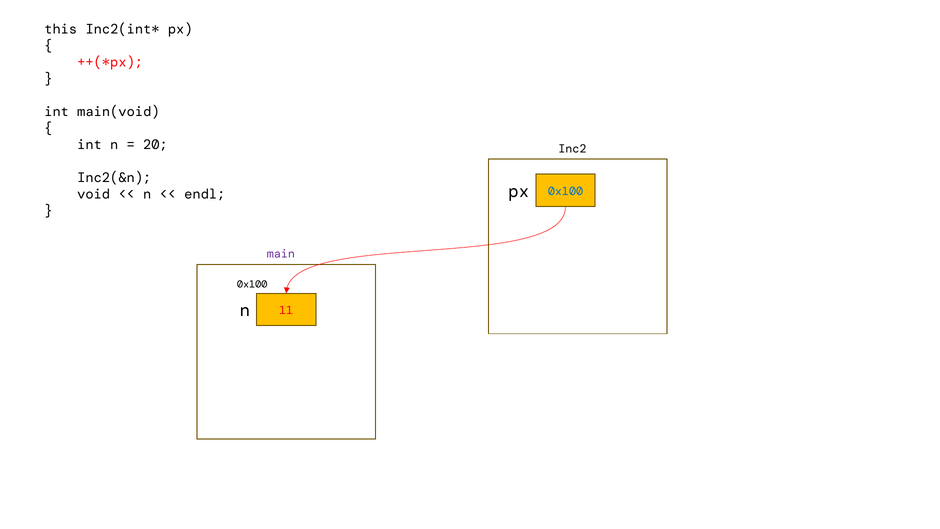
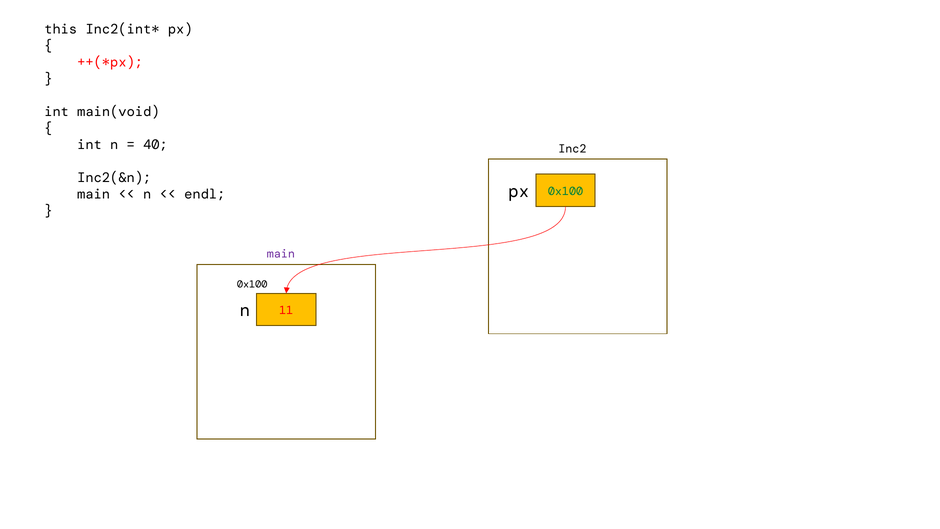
20: 20 -> 40 (155, 145)
0x100 colour: blue -> green (566, 191)
void: void -> main (94, 194)
